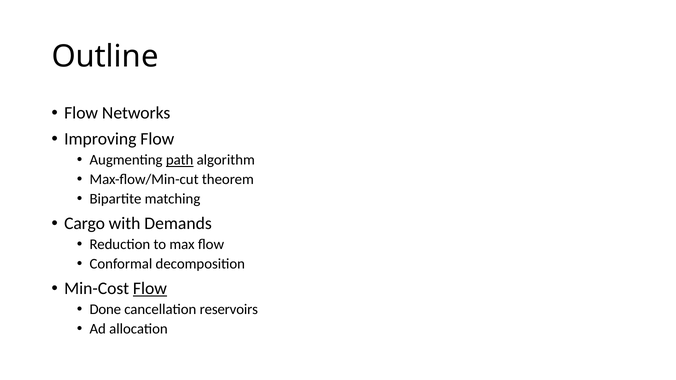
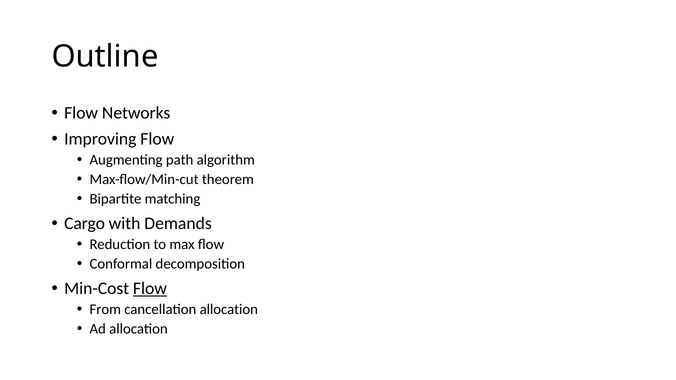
path underline: present -> none (180, 160)
Done: Done -> From (105, 310)
cancellation reservoirs: reservoirs -> allocation (229, 310)
